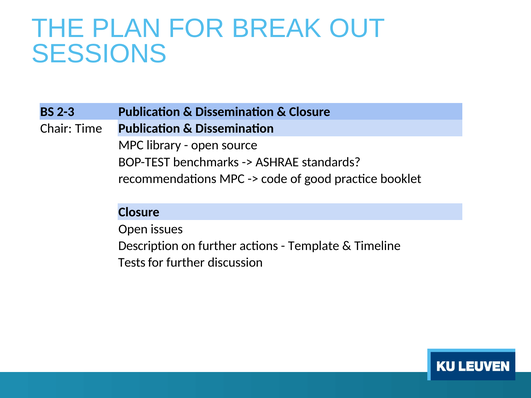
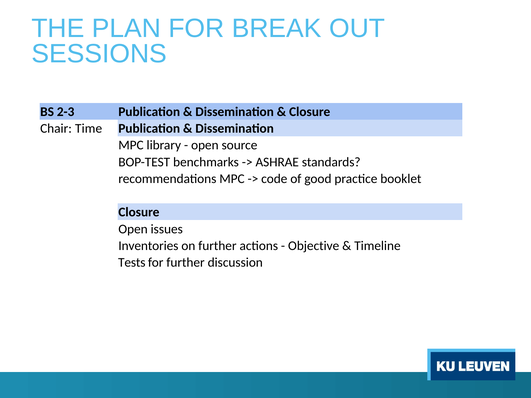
Description: Description -> Inventories (148, 246)
Template: Template -> Objective (314, 246)
